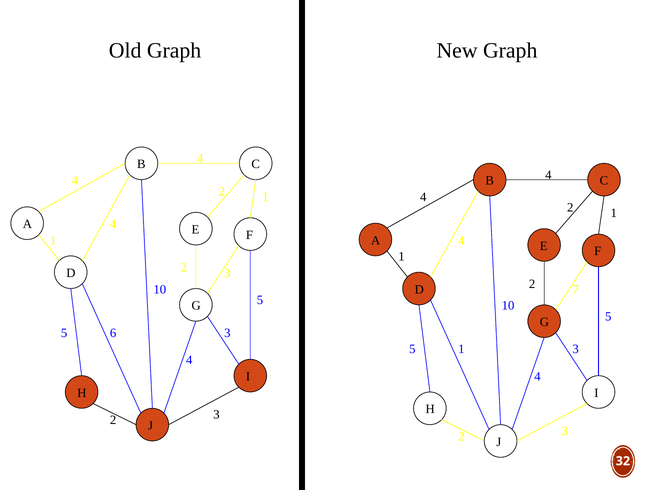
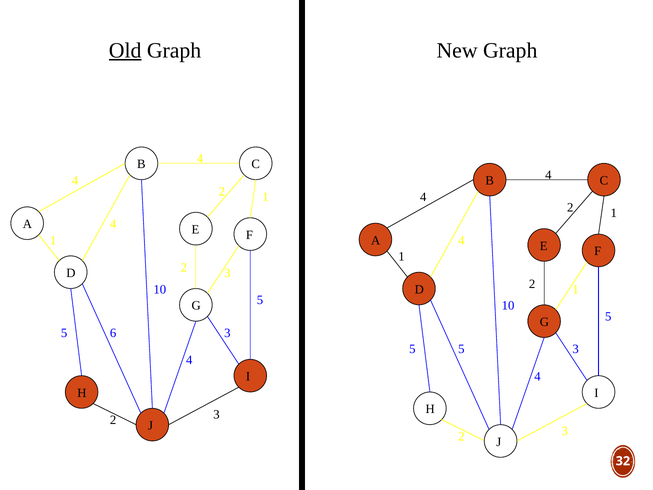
Old underline: none -> present (125, 50)
7: 7 -> 1 (576, 289)
5 1: 1 -> 5 (461, 349)
